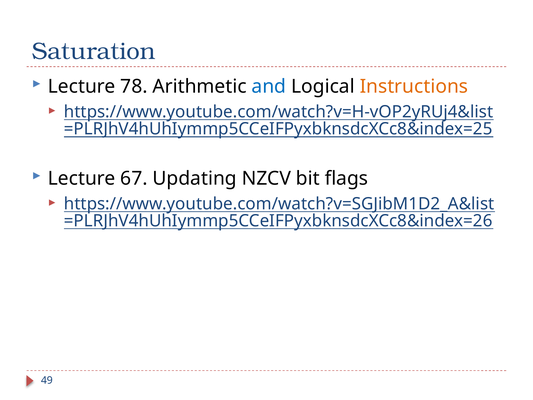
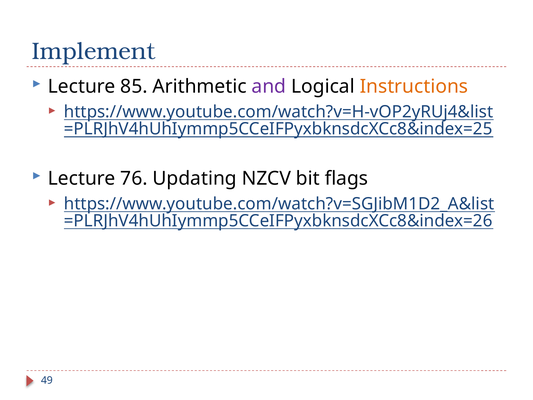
Saturation: Saturation -> Implement (94, 51)
78: 78 -> 85 (134, 87)
and colour: blue -> purple (269, 87)
67: 67 -> 76 (134, 178)
